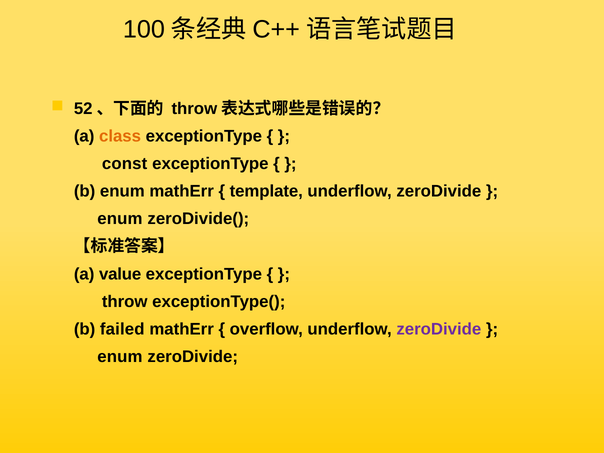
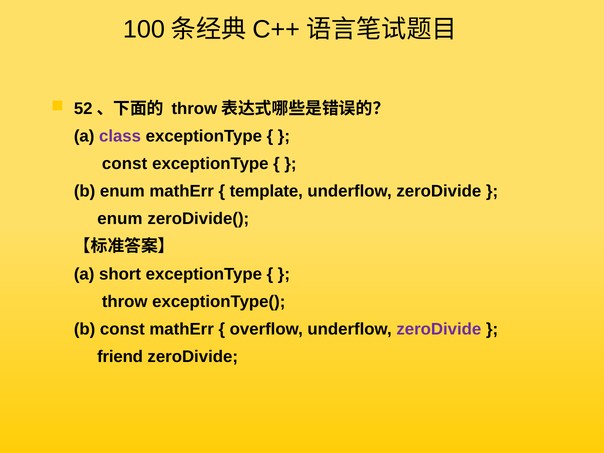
class colour: orange -> purple (120, 136)
value: value -> short (120, 274)
b failed: failed -> const (122, 329)
enum: enum -> friend (120, 357)
